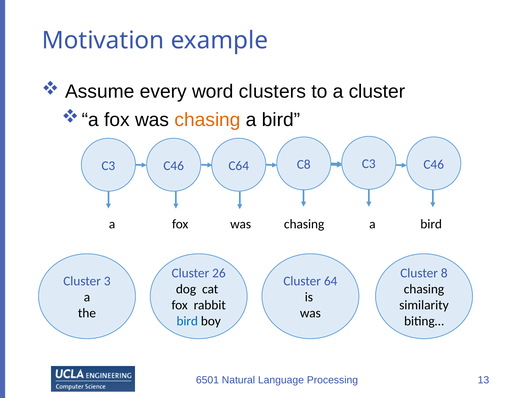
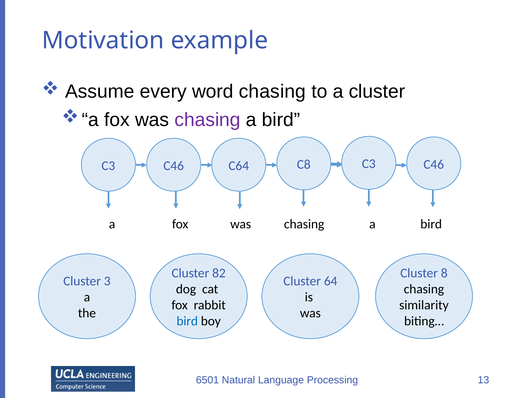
word clusters: clusters -> chasing (272, 92)
chasing colour: orange -> purple (208, 120)
26: 26 -> 82 (219, 273)
